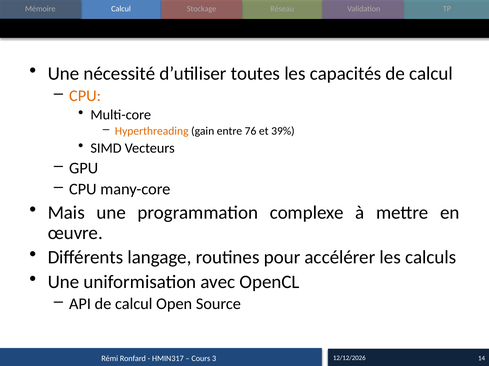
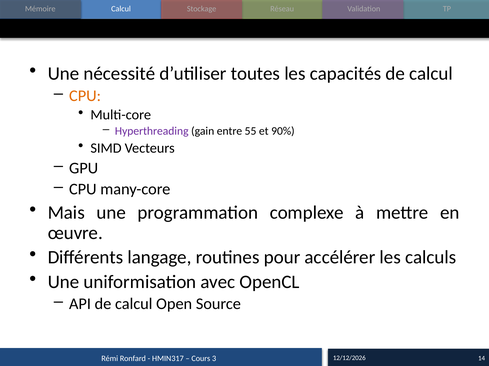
Hyperthreading colour: orange -> purple (152, 131)
76: 76 -> 55 (251, 131)
39%: 39% -> 90% (283, 131)
